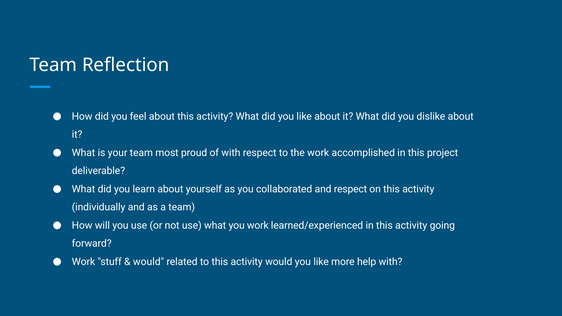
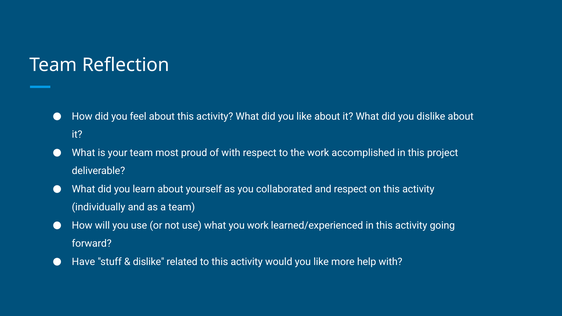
Work: Work -> Have (83, 262)
would: would -> dislike (149, 262)
